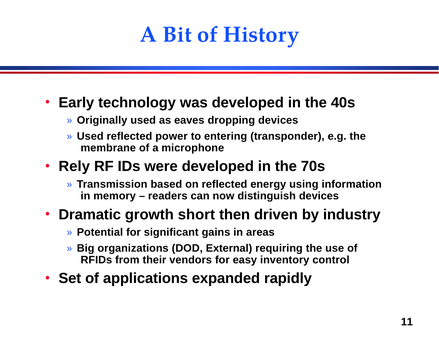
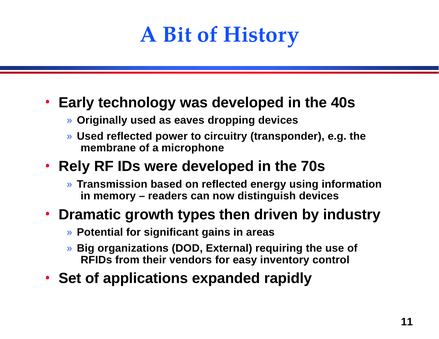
entering: entering -> circuitry (226, 136)
short: short -> types (197, 215)
